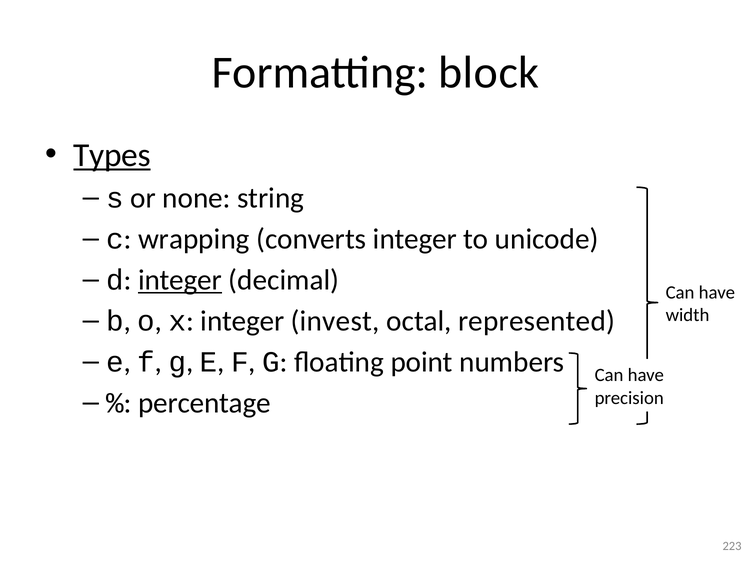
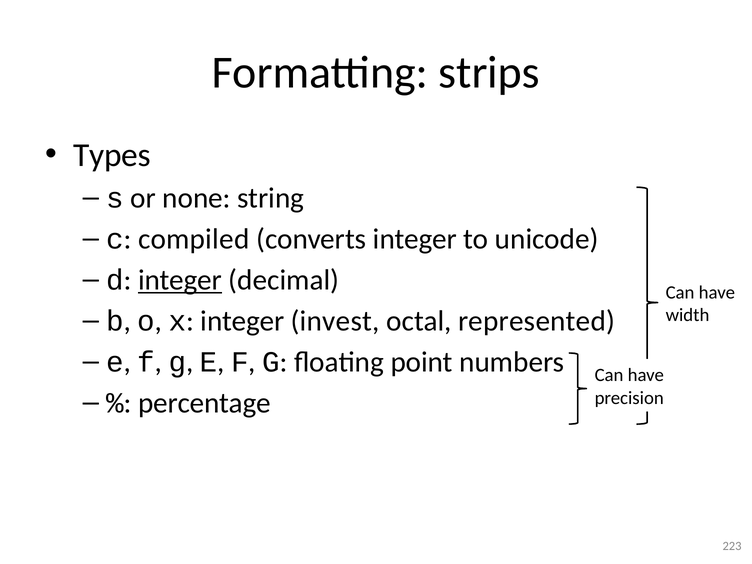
block: block -> strips (489, 73)
Types underline: present -> none (112, 155)
wrapping: wrapping -> compiled (194, 239)
